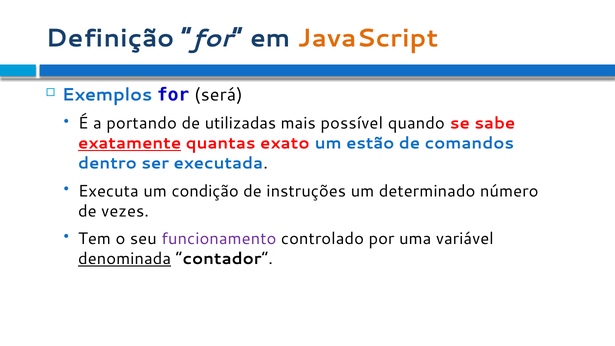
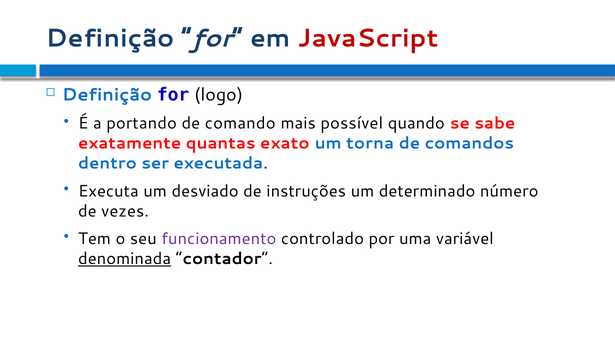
JavaScript colour: orange -> red (368, 38)
Exemplos: Exemplos -> Definição (107, 95)
será: será -> logo (219, 95)
utilizadas: utilizadas -> comando (240, 123)
exatamente underline: present -> none (130, 143)
estão: estão -> torna (370, 143)
condição: condição -> desviado (205, 191)
